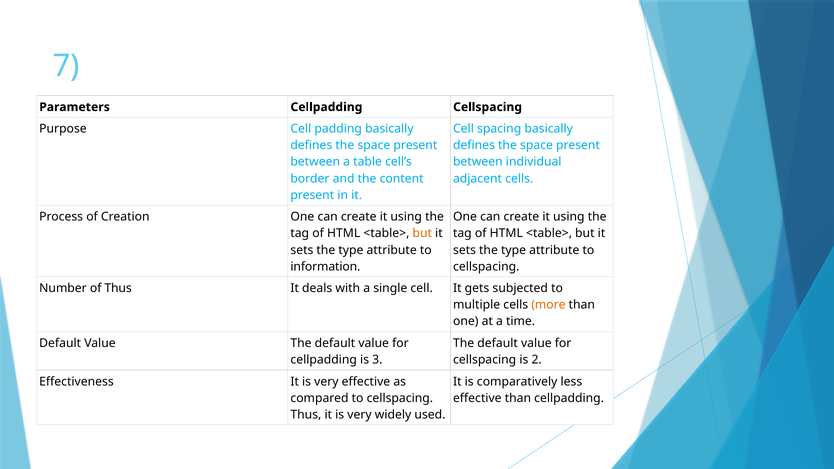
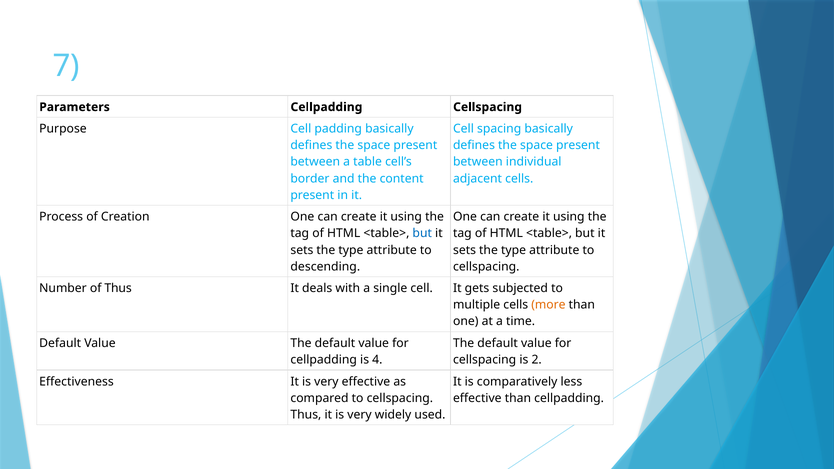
but colour: orange -> blue (422, 234)
information: information -> descending (325, 267)
3: 3 -> 4 (377, 360)
